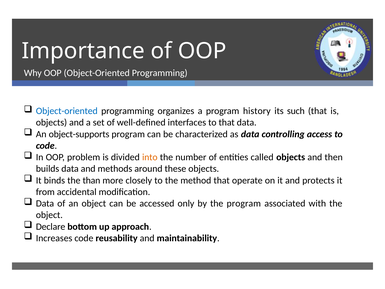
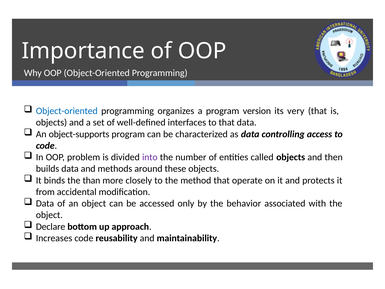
history: history -> version (257, 111)
such: such -> very (296, 111)
into colour: orange -> purple (150, 157)
the program: program -> behavior (244, 203)
